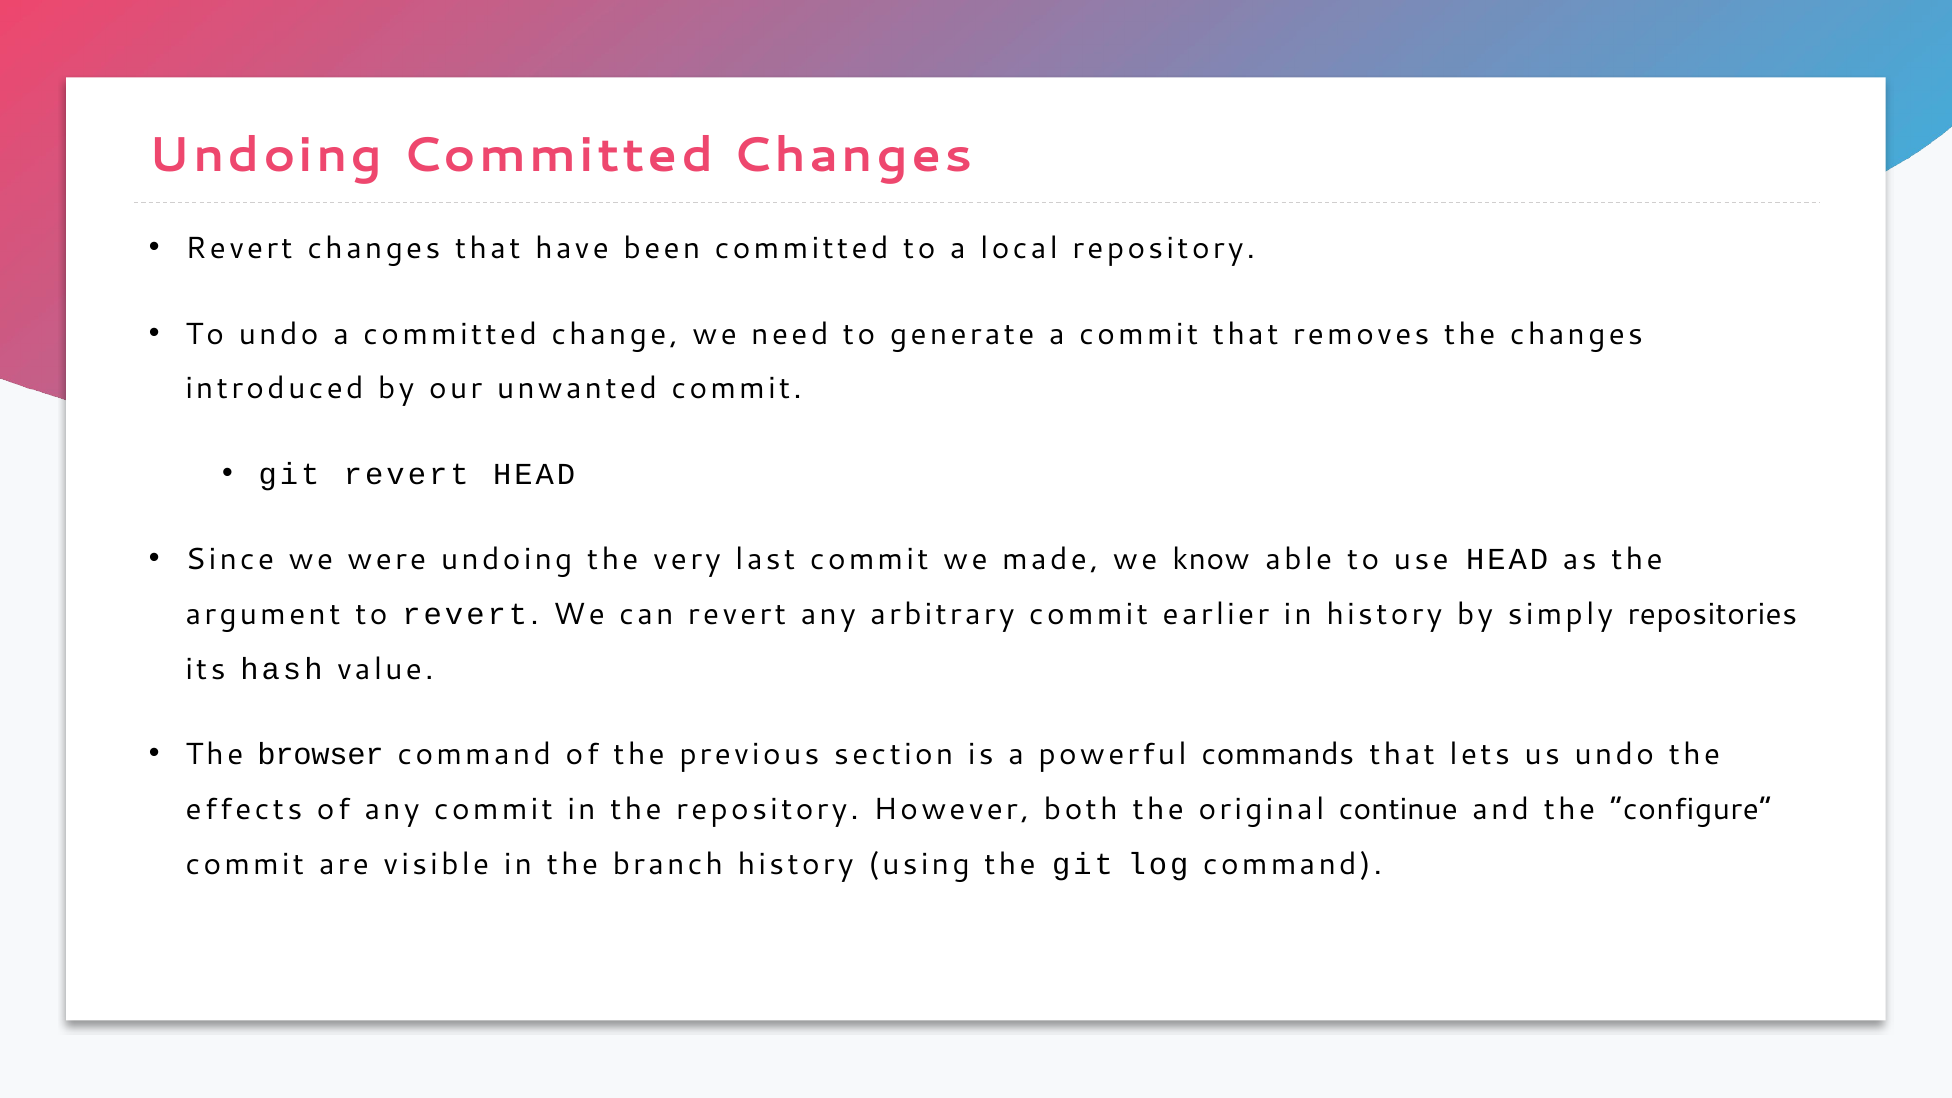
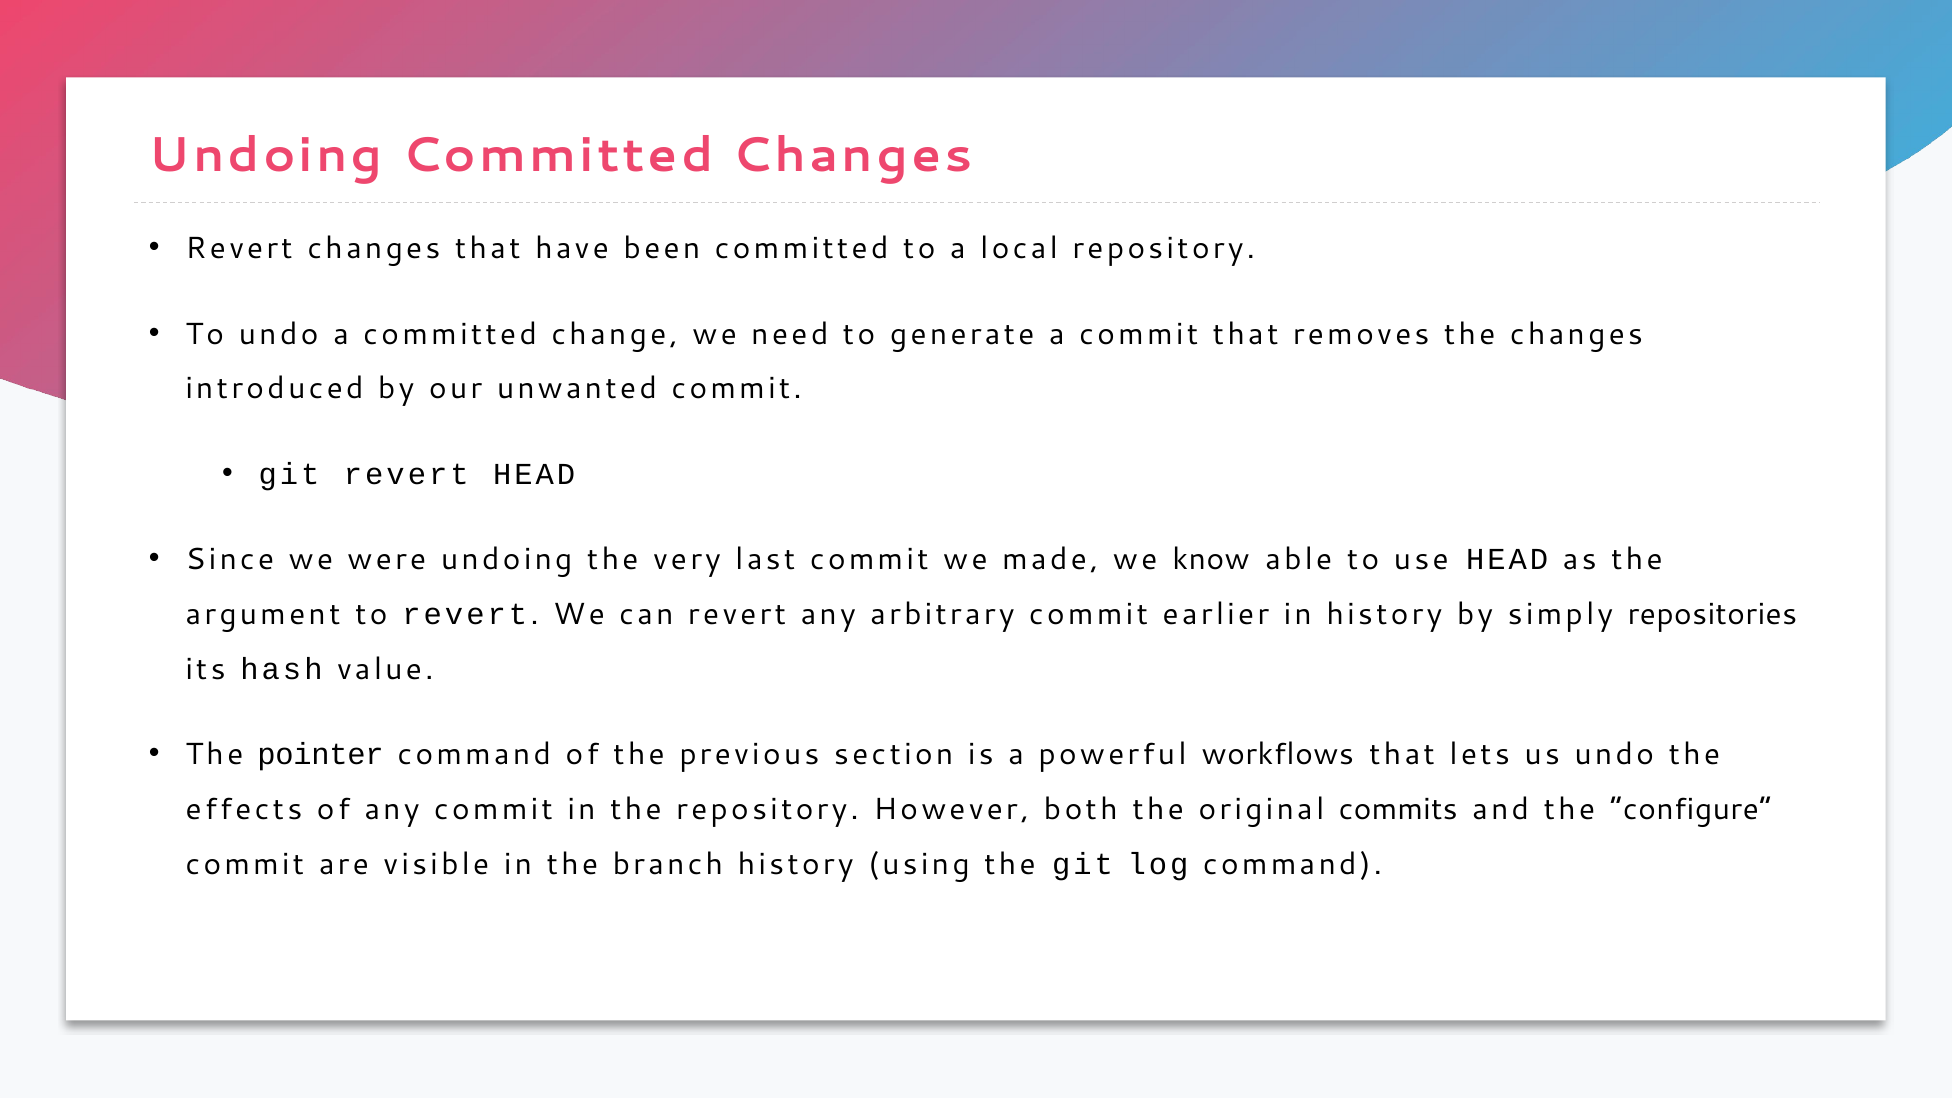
browser: browser -> pointer (321, 755)
commands: commands -> workflows (1278, 755)
continue: continue -> commits (1398, 810)
